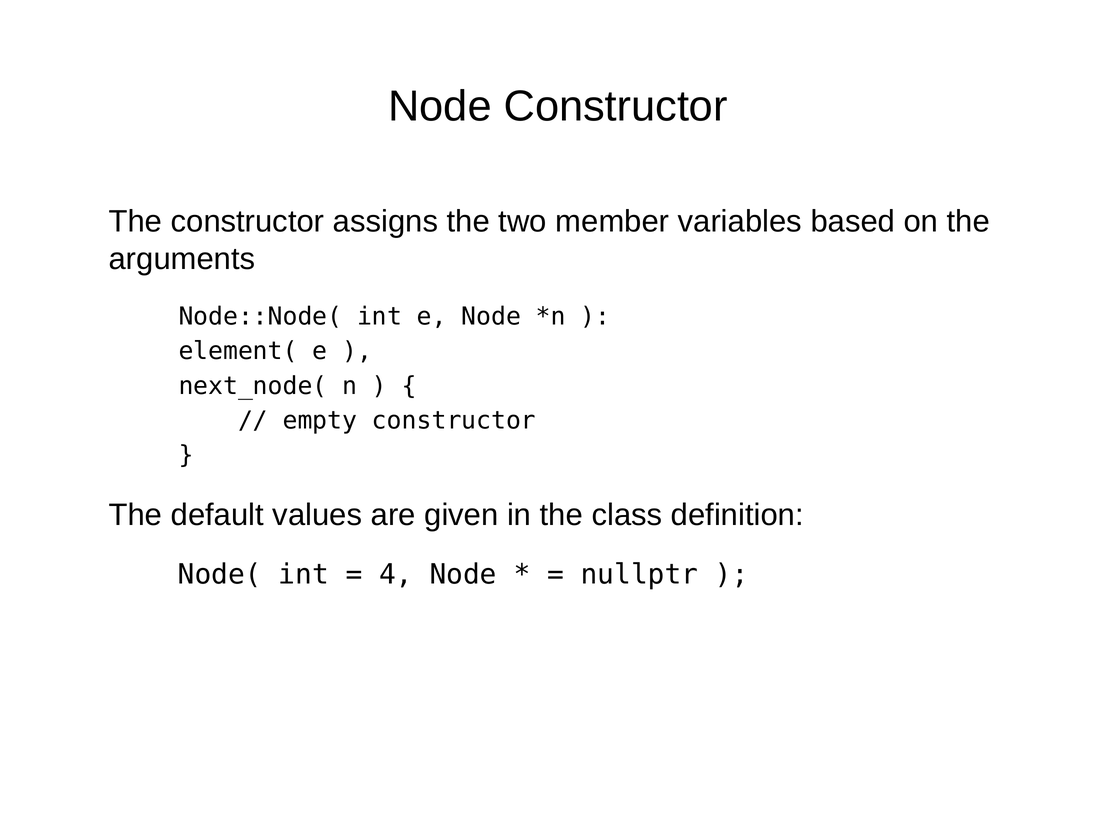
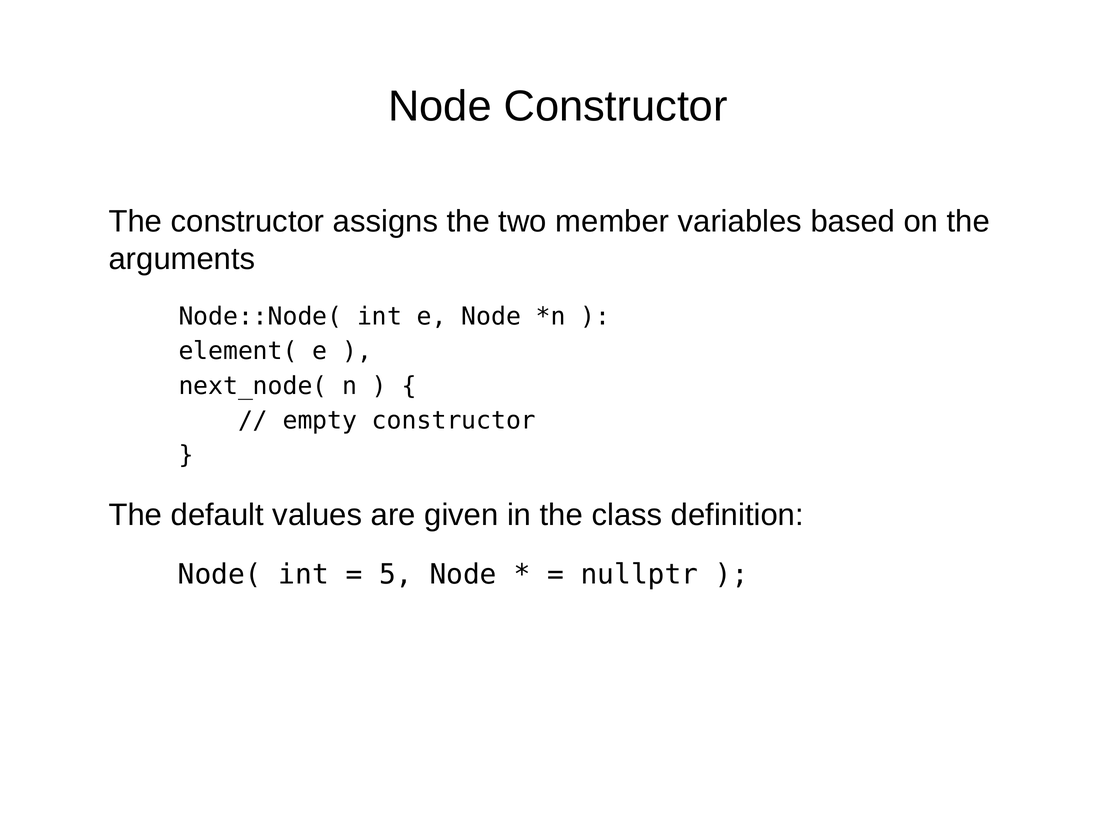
4: 4 -> 5 (396, 574)
